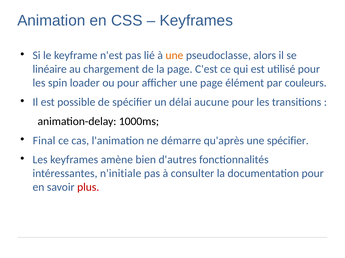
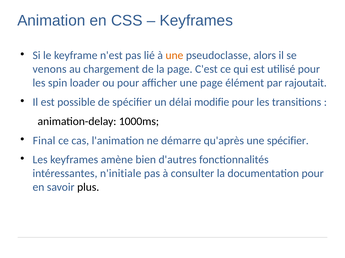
linéaire: linéaire -> venons (50, 69)
couleurs: couleurs -> rajoutait (306, 83)
aucune: aucune -> modifie (212, 102)
plus colour: red -> black (88, 188)
